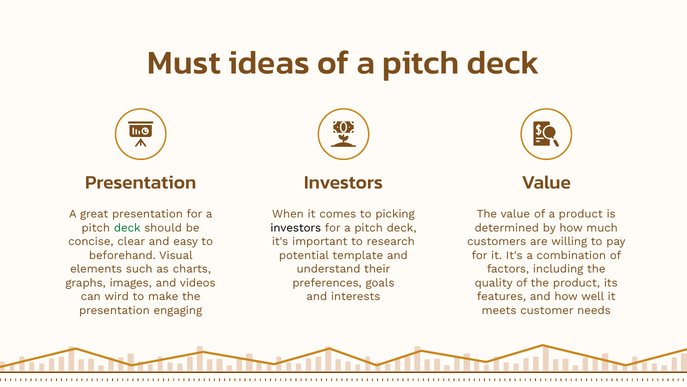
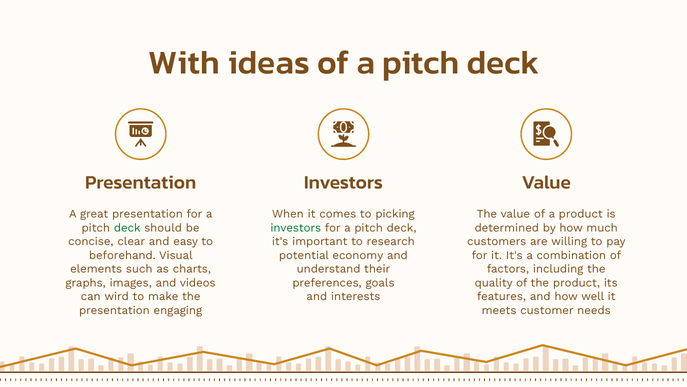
Must: Must -> With (184, 63)
investors colour: black -> green (296, 228)
template: template -> economy (358, 255)
